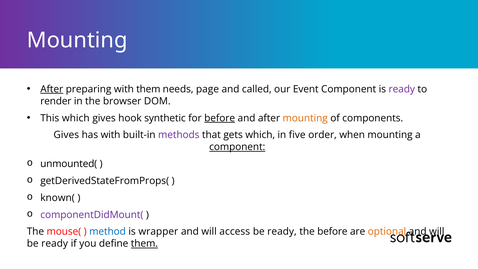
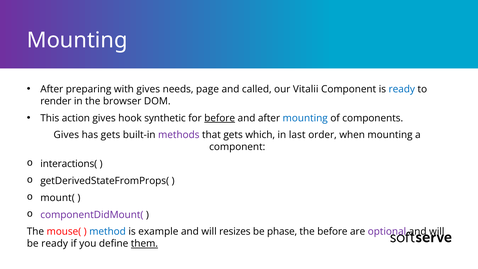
After underline: present -> none (52, 89)
with them: them -> gives (148, 89)
Event: Event -> Vitalii (306, 89)
ready colour: purple -> blue (402, 89)
This which: which -> action (76, 118)
mounting colour: orange -> blue (305, 118)
has with: with -> gets (110, 135)
five: five -> last (297, 135)
component underline: present -> none (237, 147)
unmounted(: unmounted( -> interactions( (69, 164)
known(: known( -> mount( (58, 198)
wrapper: wrapper -> example (158, 232)
access: access -> resizes (235, 232)
ready: ready -> phase (282, 232)
optional colour: orange -> purple (387, 232)
